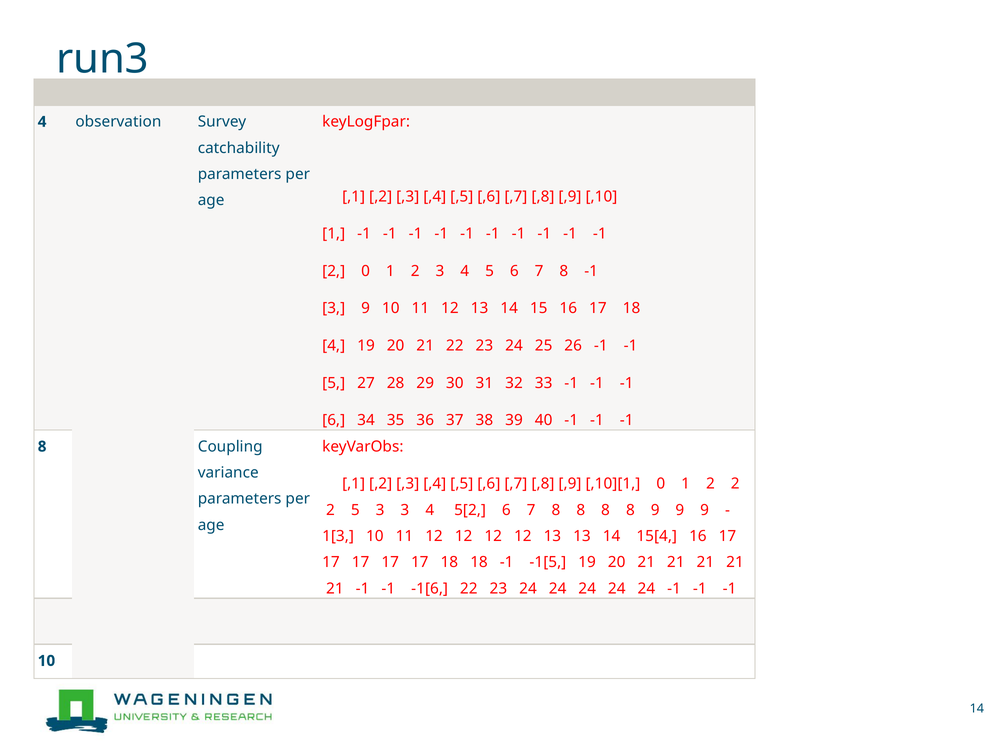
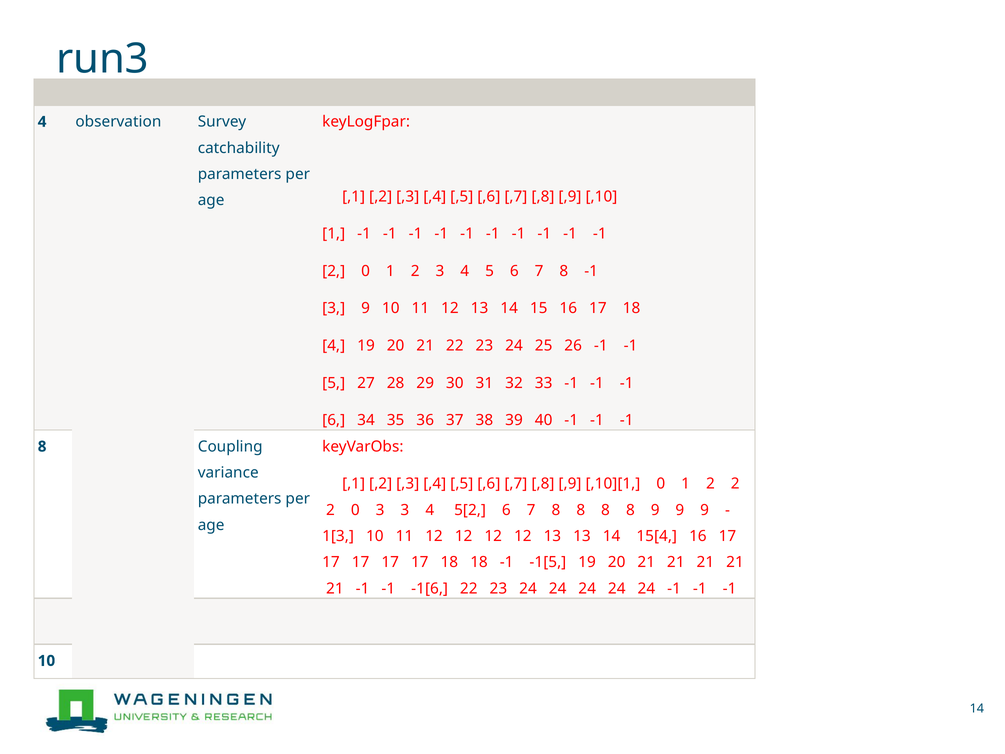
5: 5 -> 0 (355, 510)
